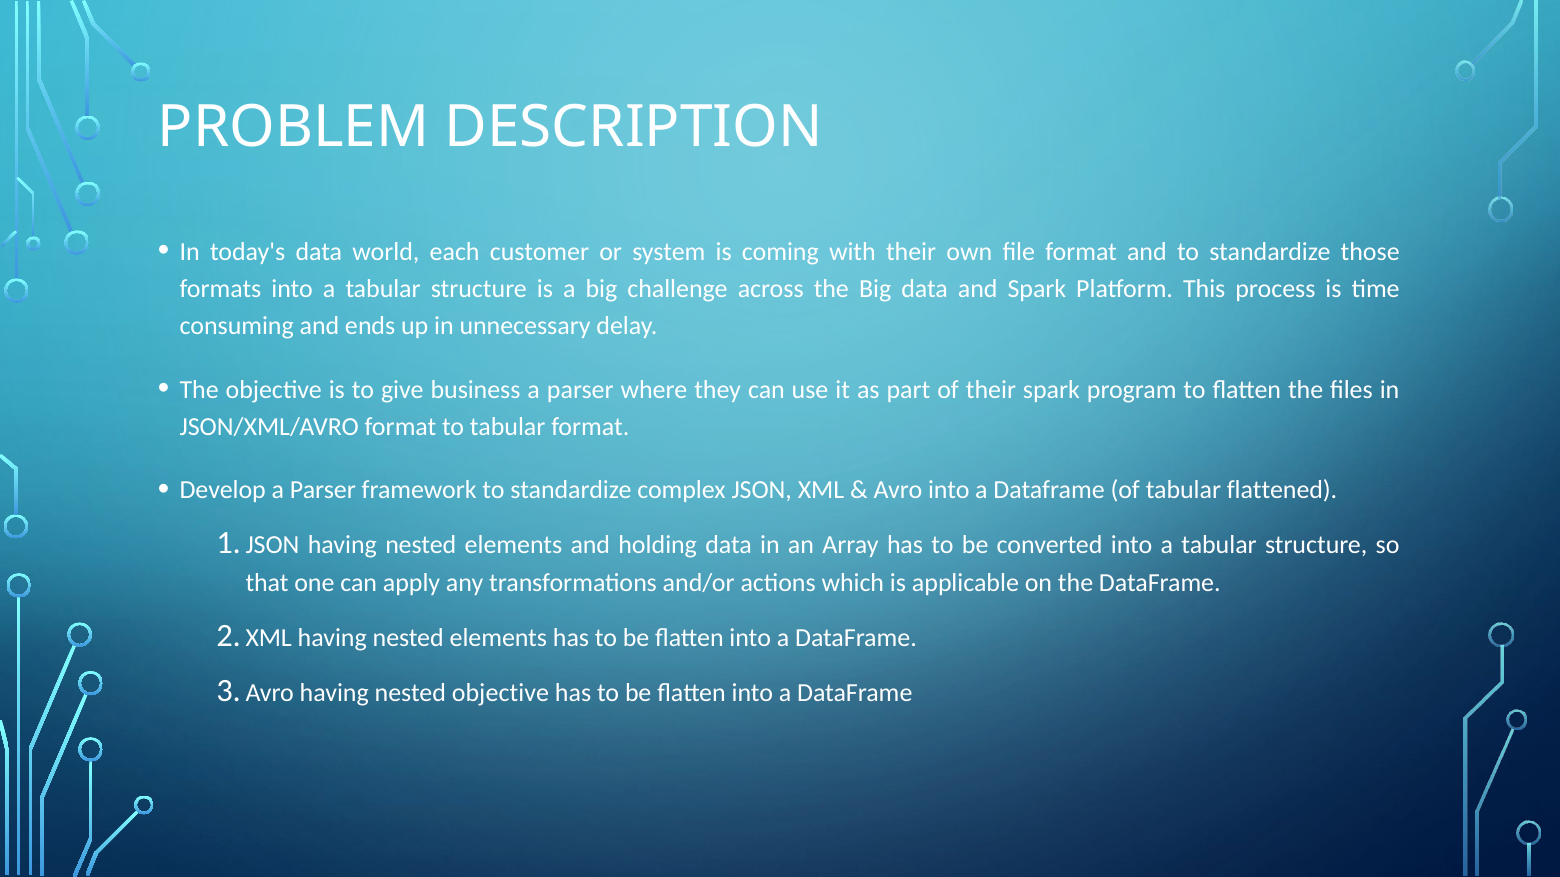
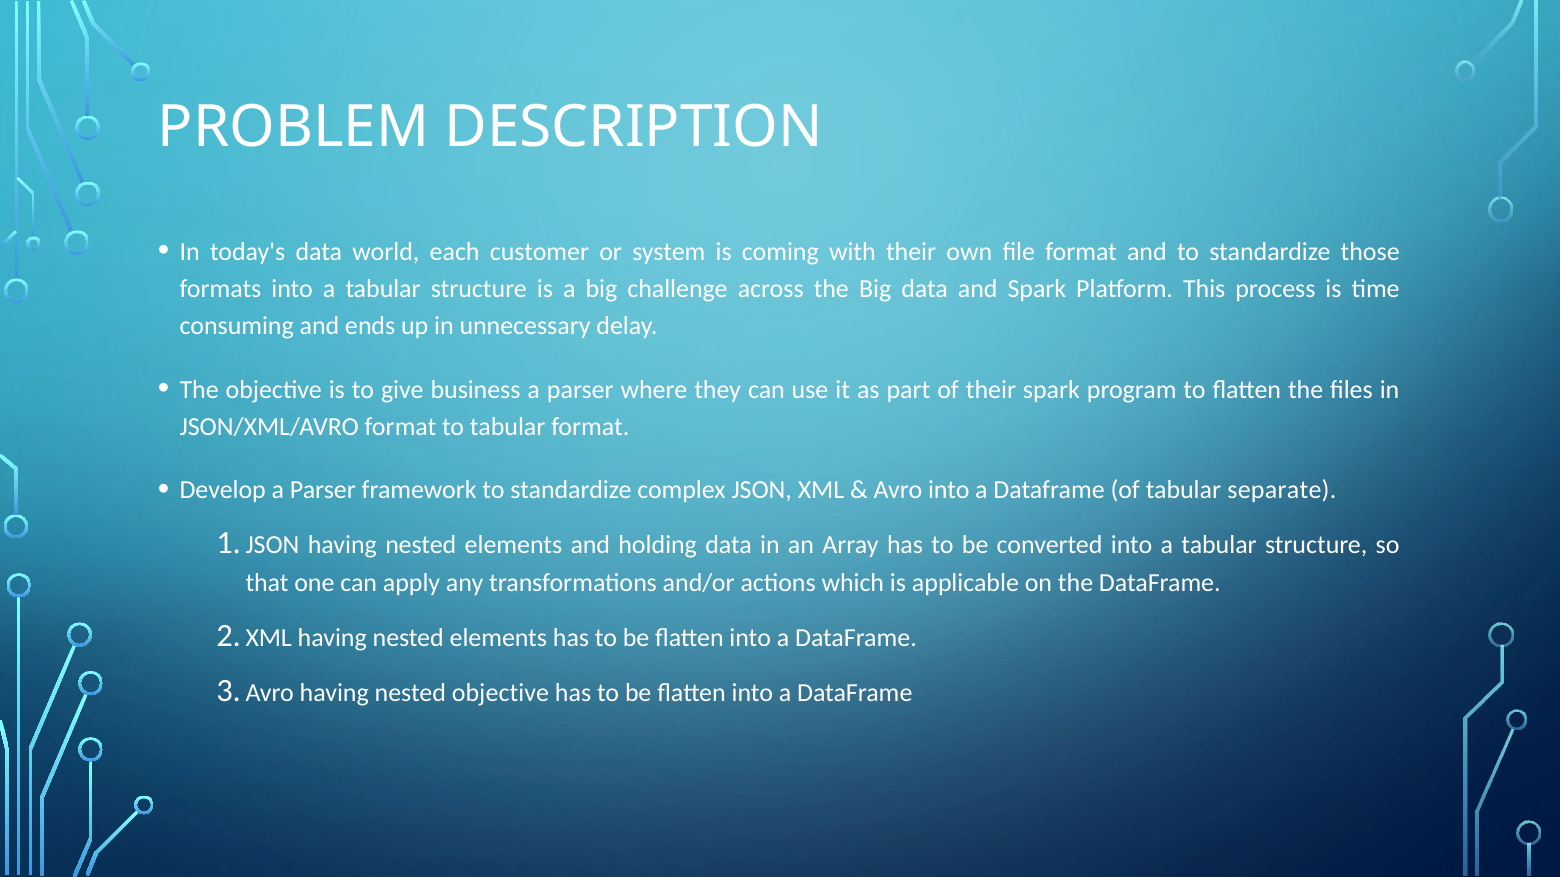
flattened: flattened -> separate (1282, 490)
